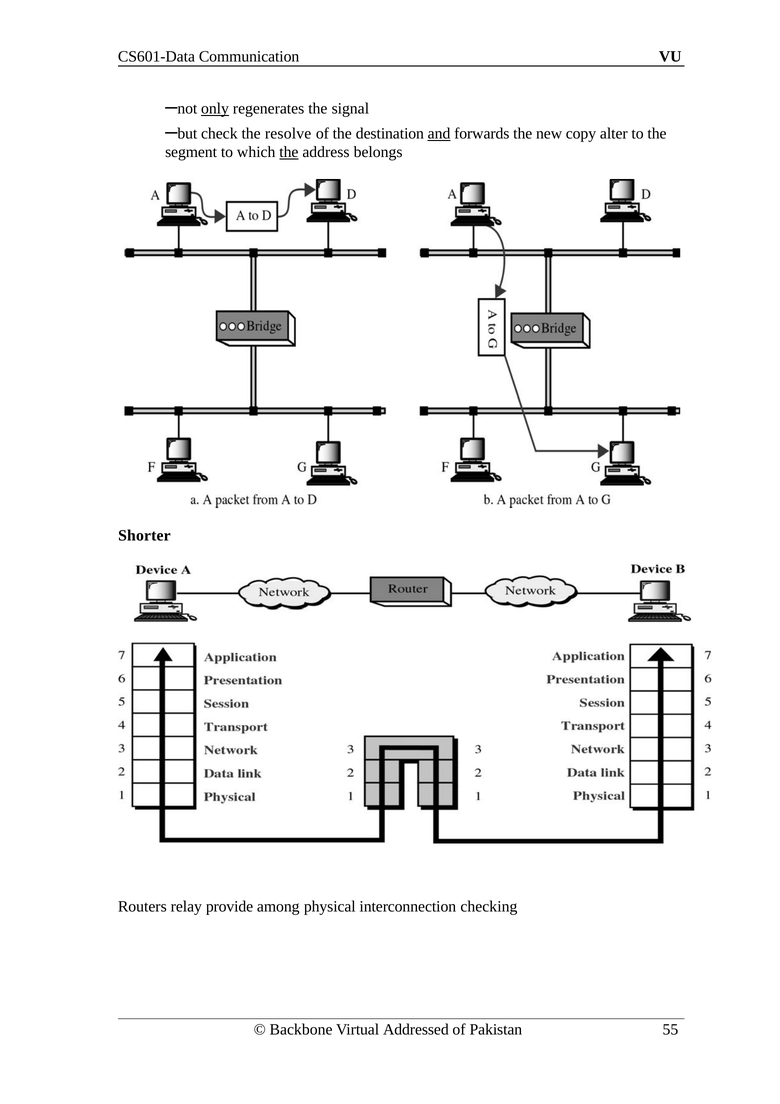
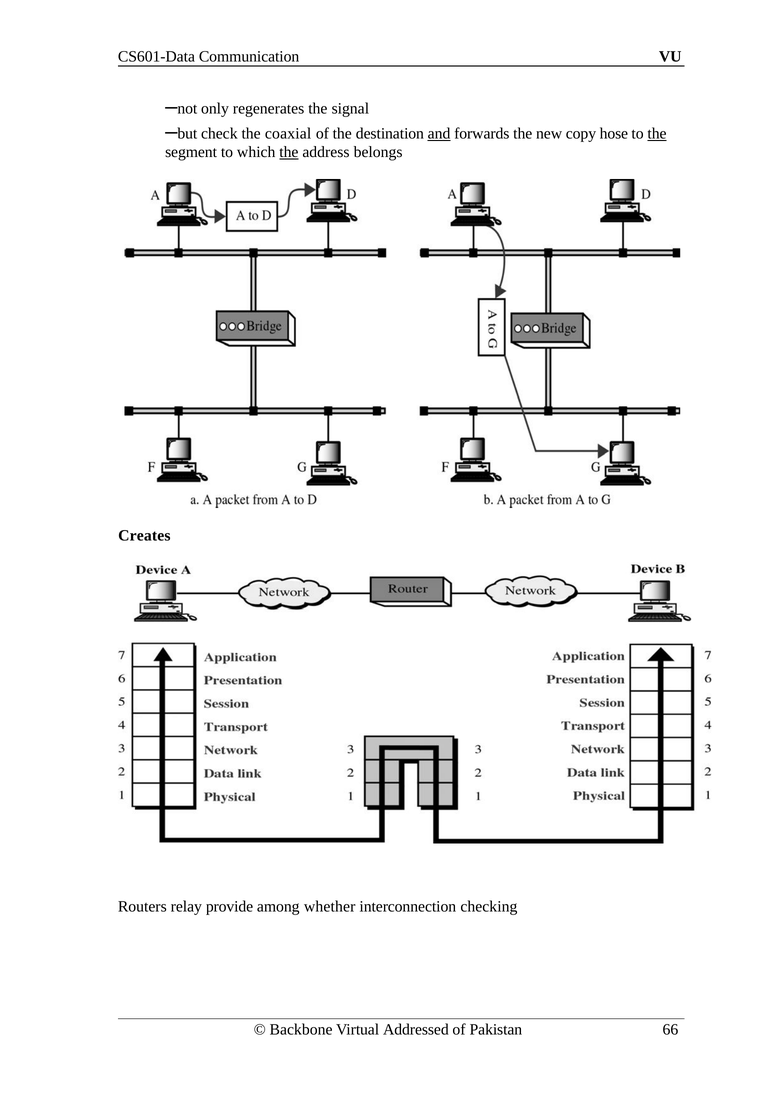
only underline: present -> none (215, 109)
resolve: resolve -> coaxial (288, 134)
alter: alter -> hose (614, 134)
the underline: none -> present (657, 134)
Shorter: Shorter -> Creates (144, 535)
physical: physical -> whether (330, 906)
55: 55 -> 66 (670, 1029)
